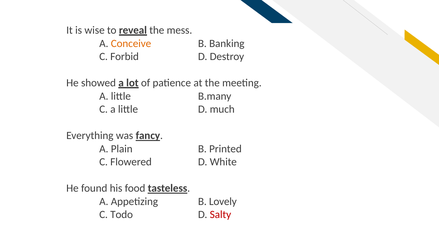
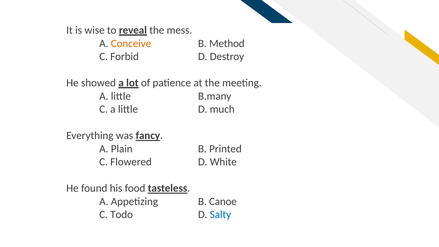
Banking: Banking -> Method (227, 43)
Lovely: Lovely -> Canoe (223, 201)
Salty colour: red -> blue (220, 215)
